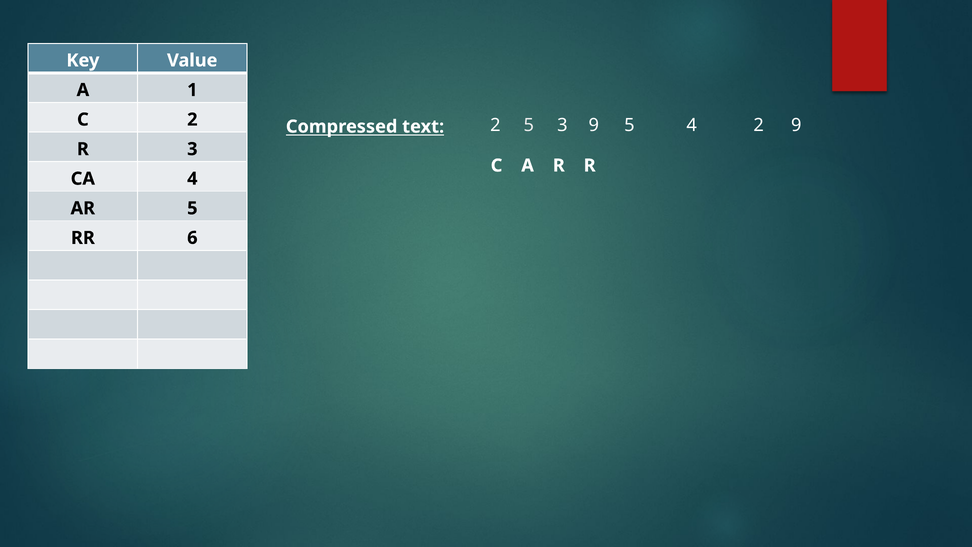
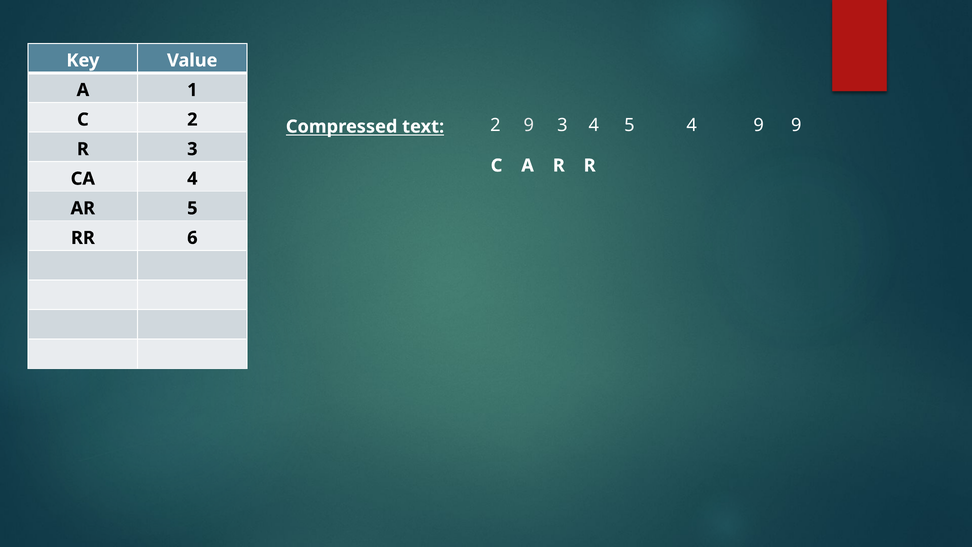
2 5: 5 -> 9 (529, 125)
3 9: 9 -> 4 (594, 125)
4 2: 2 -> 9 (759, 125)
